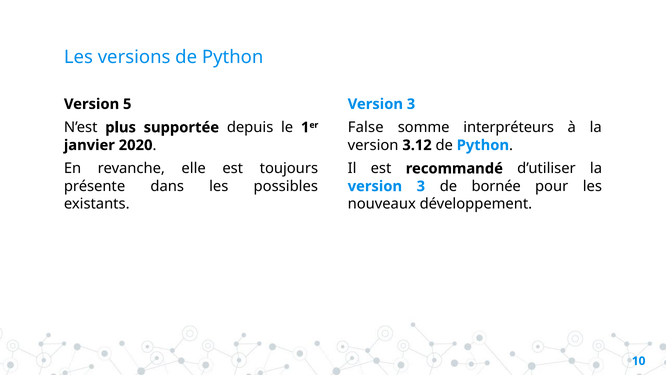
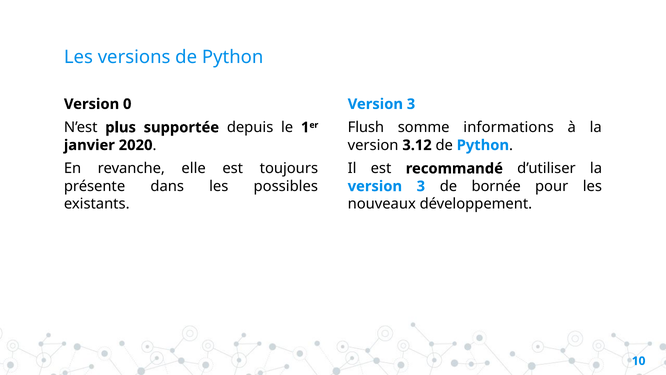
5: 5 -> 0 (127, 104)
False: False -> Flush (366, 127)
interpréteurs: interpréteurs -> informations (509, 127)
